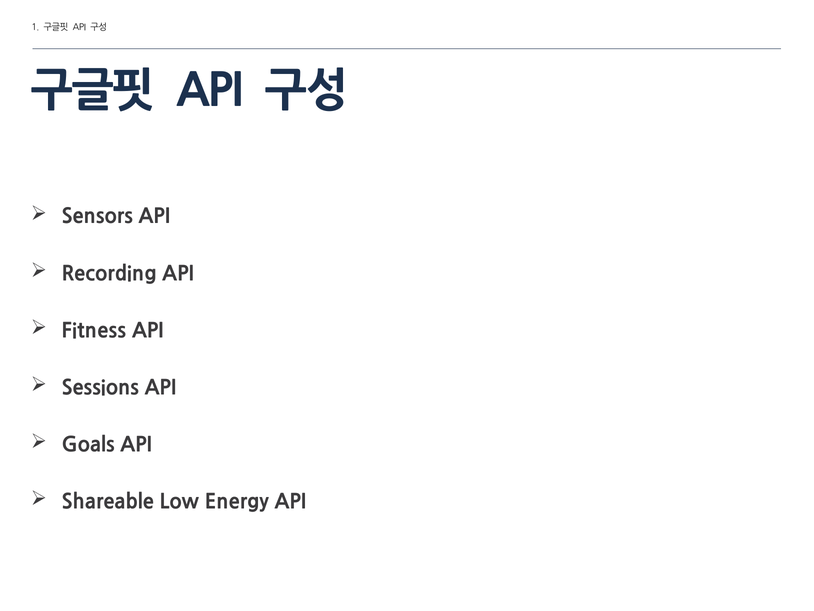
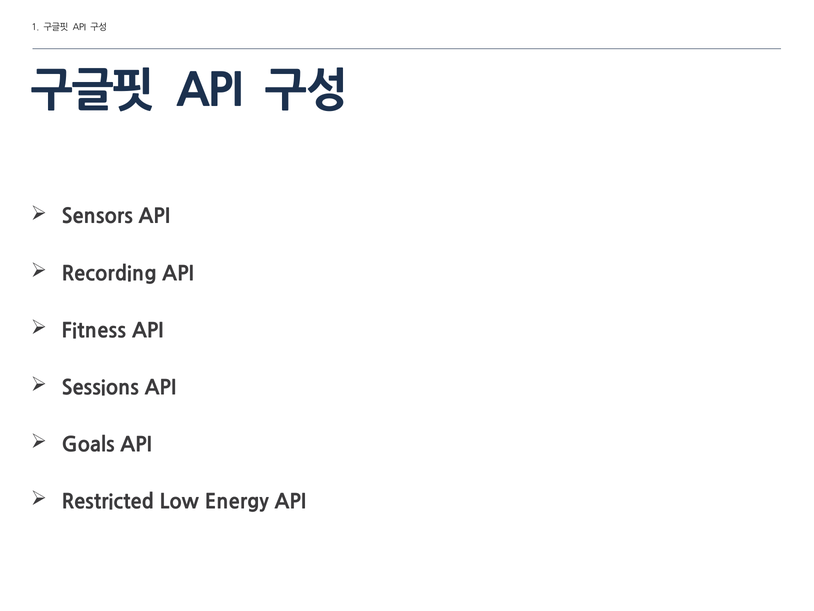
Shareable: Shareable -> Restricted (108, 501)
